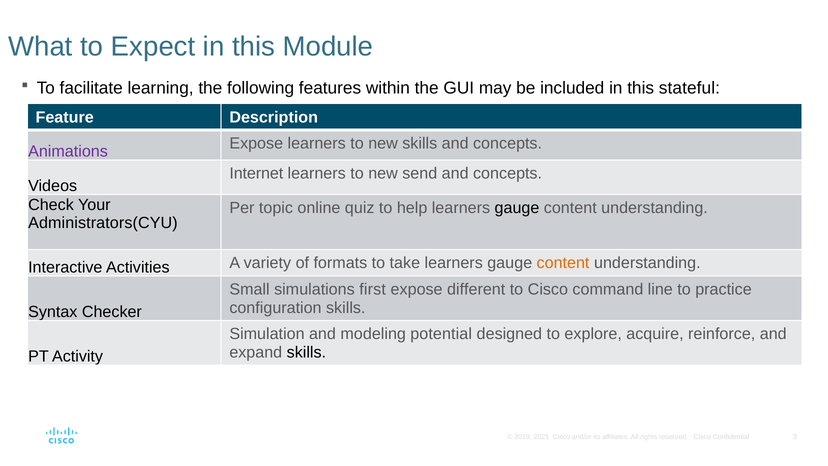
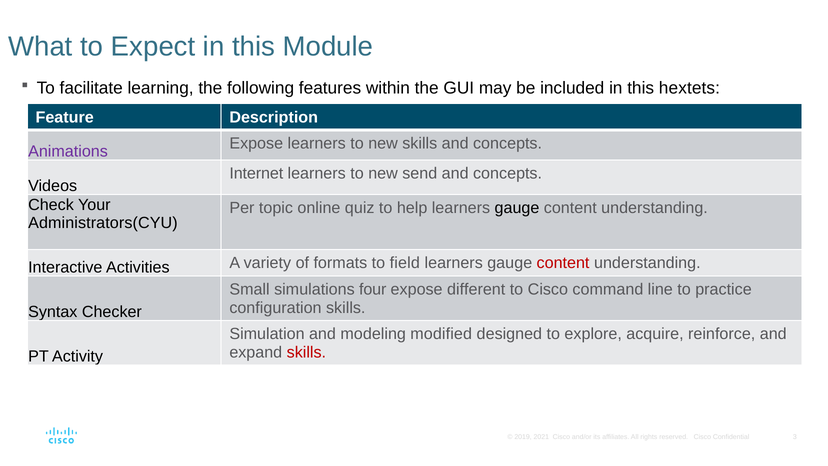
stateful: stateful -> hextets (689, 88)
take: take -> field (405, 263)
content colour: orange -> red (563, 263)
first: first -> four (373, 289)
potential: potential -> modified (441, 334)
skills colour: black -> red (306, 352)
